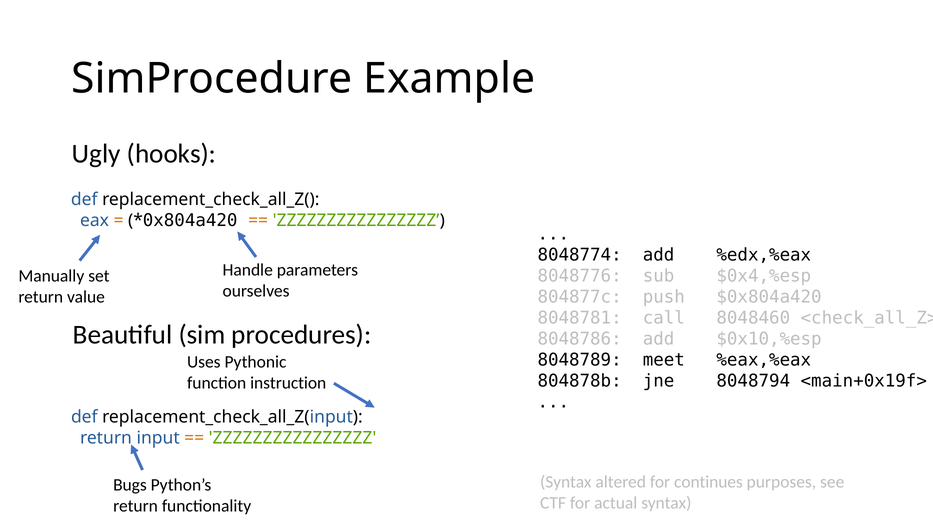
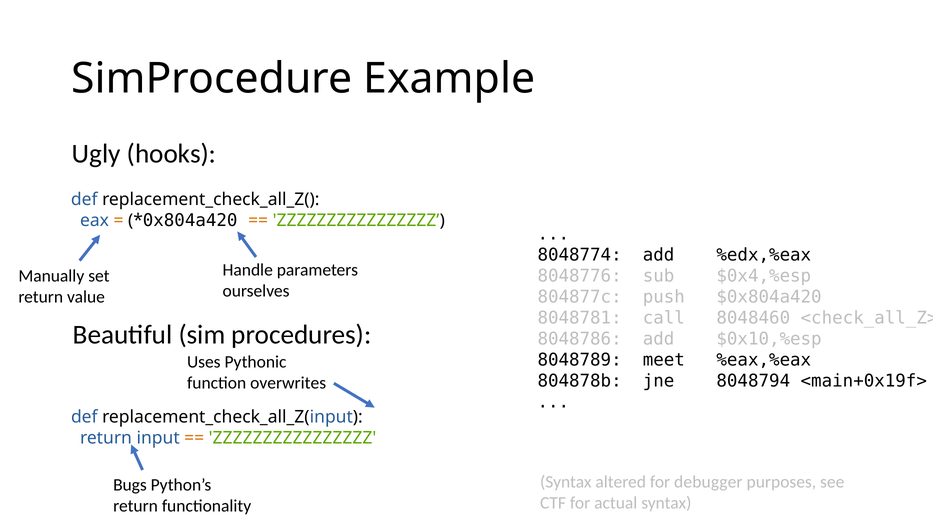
instruction: instruction -> overwrites (288, 383)
continues: continues -> debugger (708, 482)
